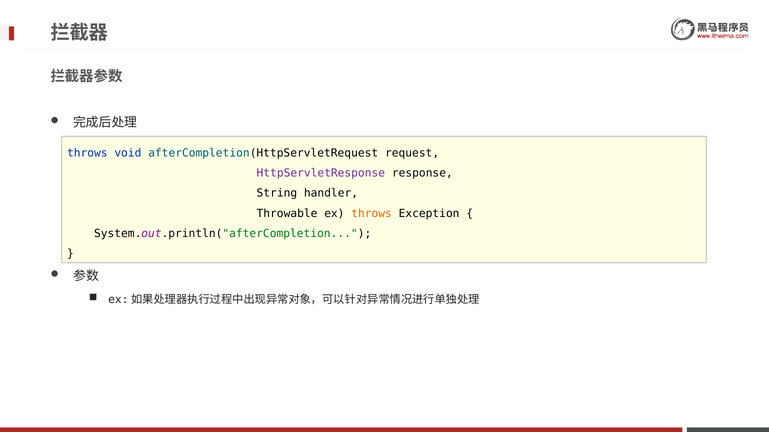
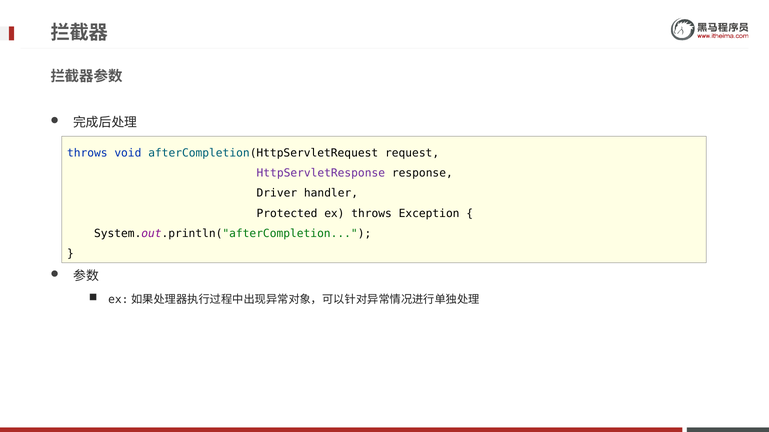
String: String -> Driver (277, 194)
Throwable: Throwable -> Protected (287, 214)
throws colour: orange -> black (372, 214)
